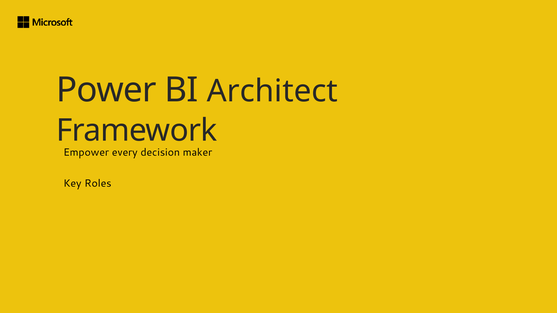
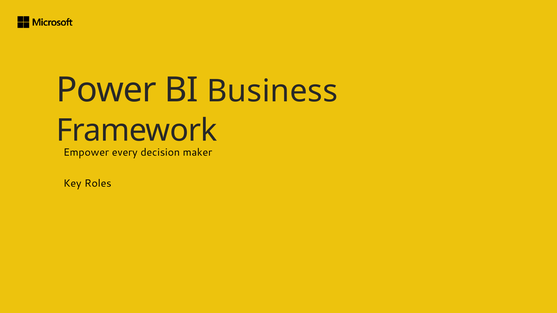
Architect: Architect -> Business (272, 91)
